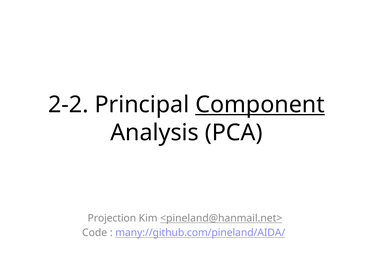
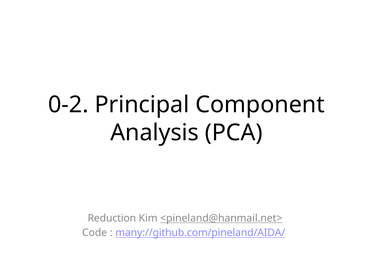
2-2: 2-2 -> 0-2 (68, 105)
Component underline: present -> none (260, 105)
Projection: Projection -> Reduction (112, 218)
